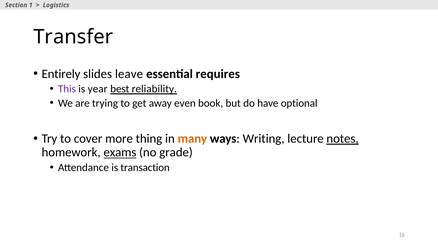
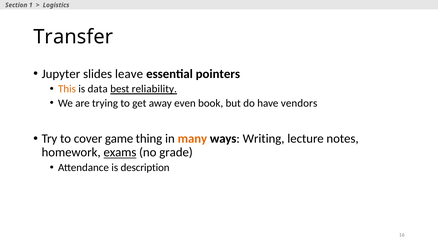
Entirely: Entirely -> Jupyter (61, 74)
requires: requires -> pointers (218, 74)
This colour: purple -> orange (67, 89)
year: year -> data (98, 89)
optional: optional -> vendors (299, 103)
more: more -> game (119, 139)
notes underline: present -> none (343, 139)
transaction: transaction -> description (145, 168)
